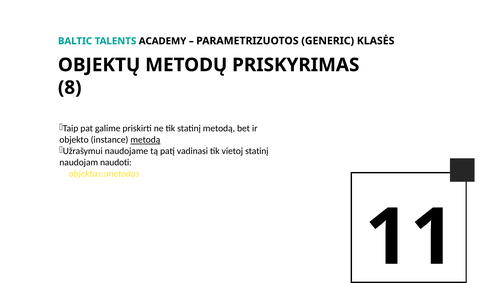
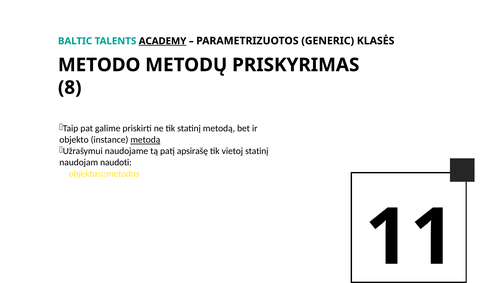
ACADEMY underline: none -> present (163, 41)
OBJEKTŲ: OBJEKTŲ -> METODO (99, 65)
vadinasi: vadinasi -> apsirašę (192, 151)
